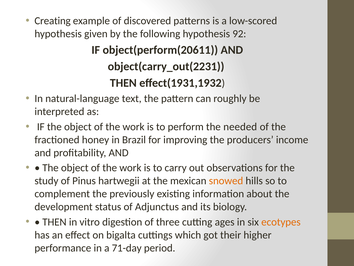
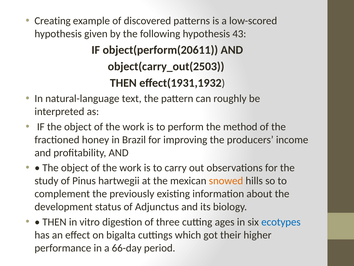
92: 92 -> 43 (239, 34)
object(carry_out(2231: object(carry_out(2231 -> object(carry_out(2503 (166, 66)
needed: needed -> method (240, 127)
ecotypes colour: orange -> blue (281, 222)
71-day: 71-day -> 66-day (127, 247)
